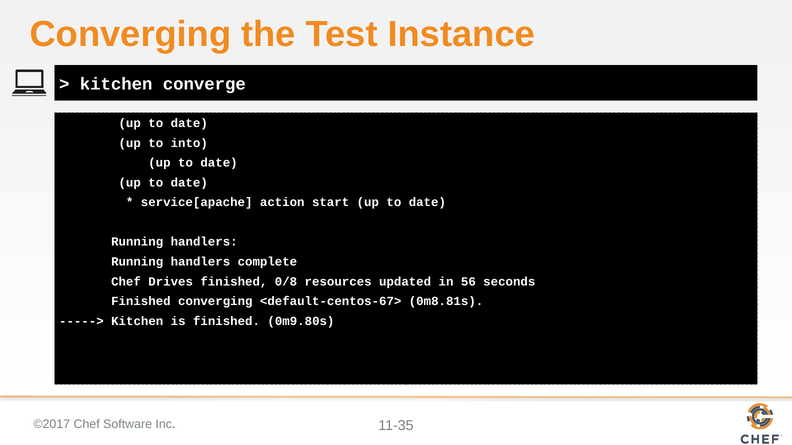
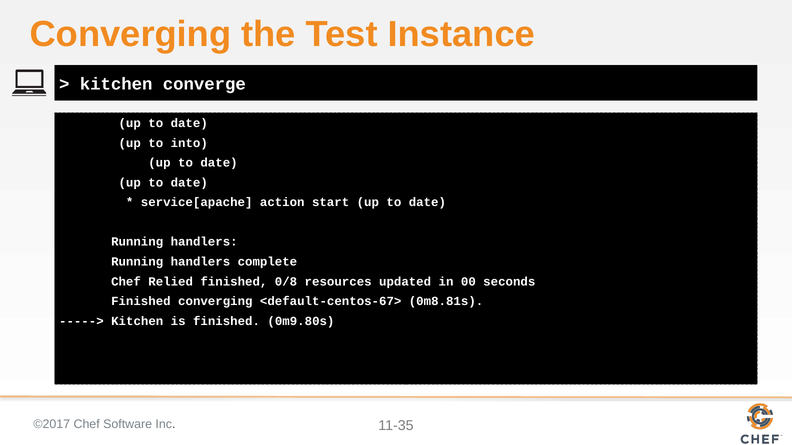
Drives: Drives -> Relied (171, 282)
56: 56 -> 00 (468, 282)
